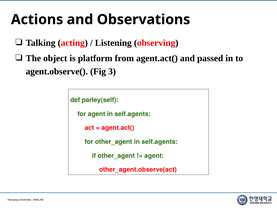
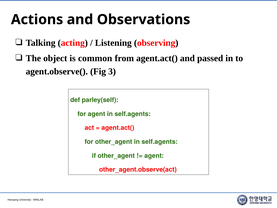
platform: platform -> common (95, 58)
